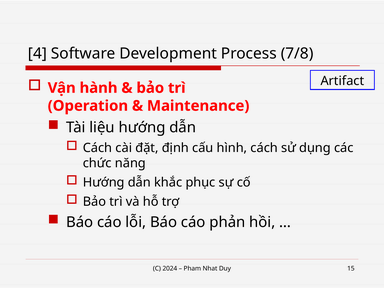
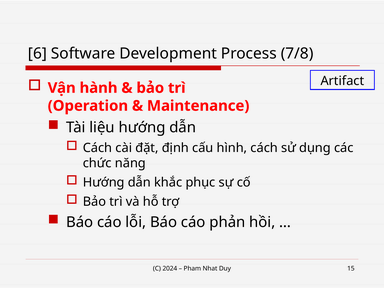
4: 4 -> 6 (37, 53)
